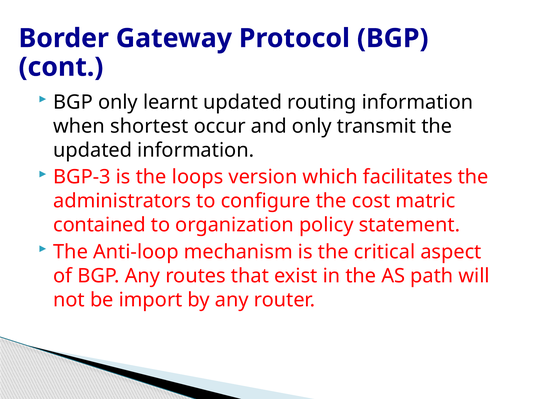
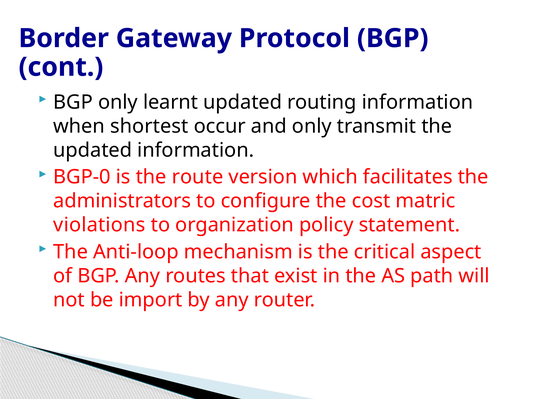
BGP-3: BGP-3 -> BGP-0 (82, 177)
loops: loops -> route (198, 177)
contained: contained -> violations (99, 225)
